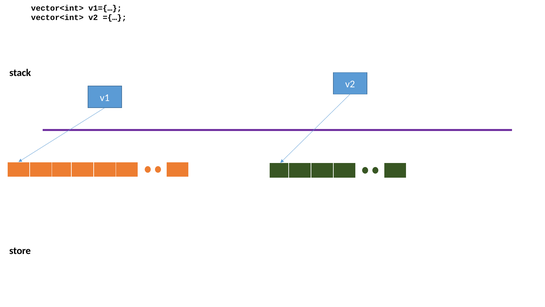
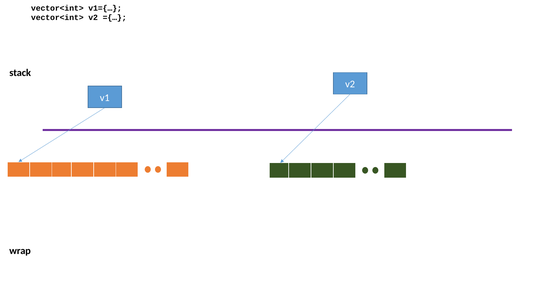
store: store -> wrap (20, 250)
